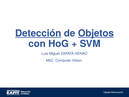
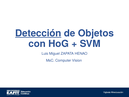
Objetos underline: present -> none (96, 33)
